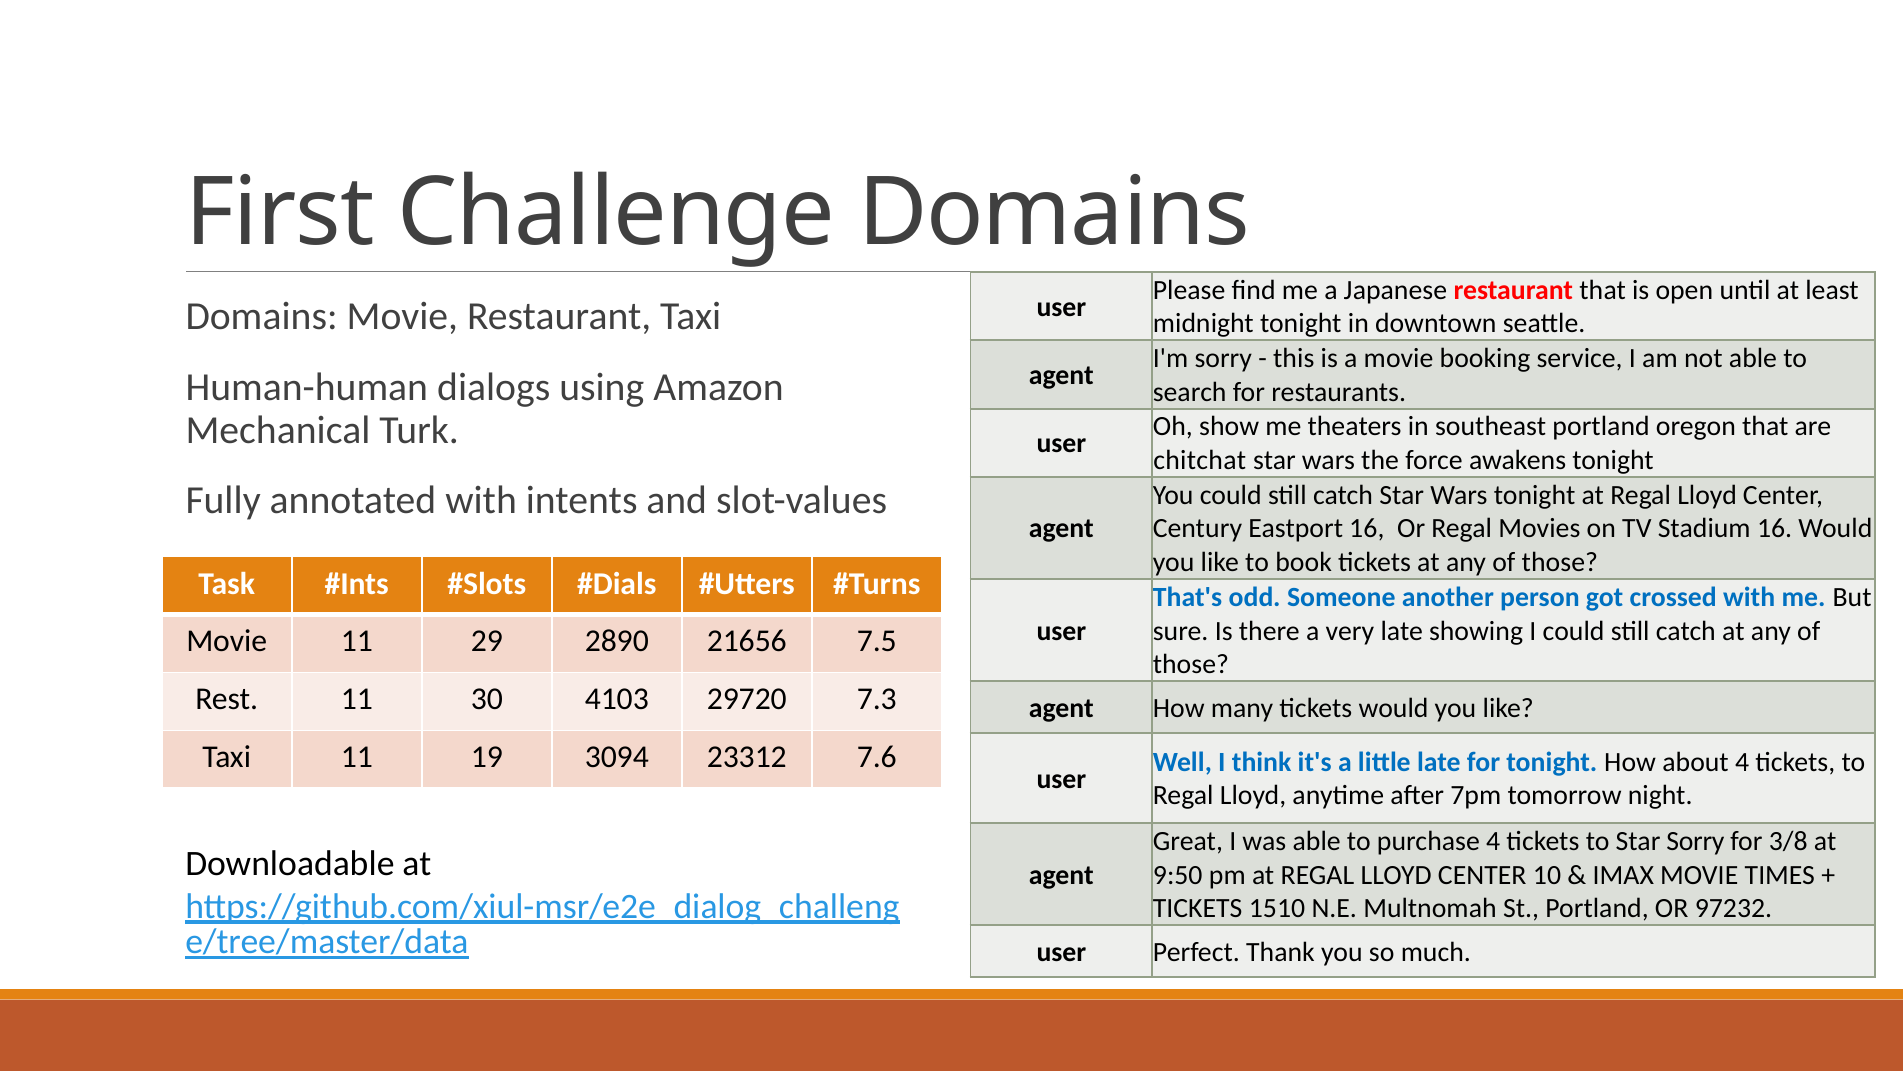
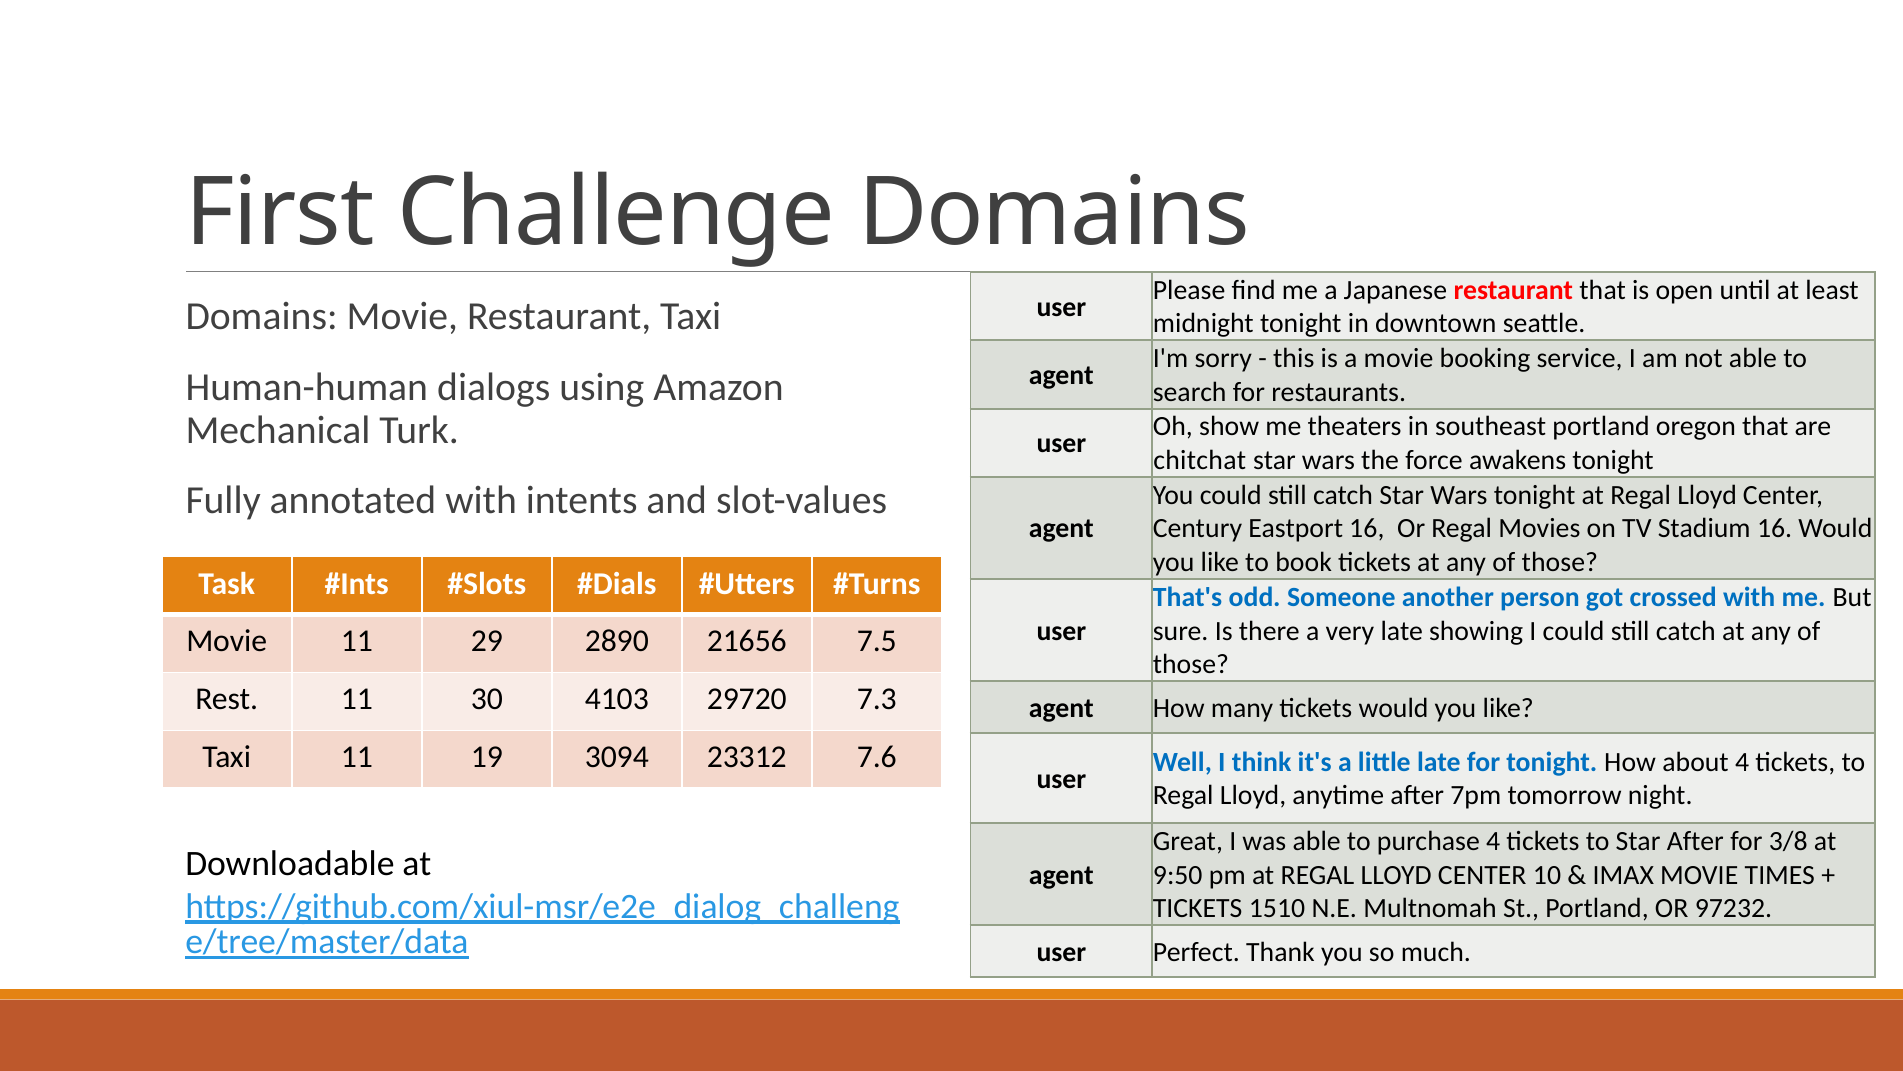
Star Sorry: Sorry -> After (1695, 841)
